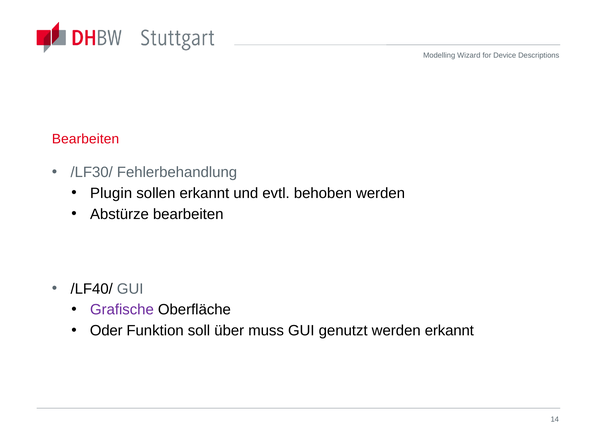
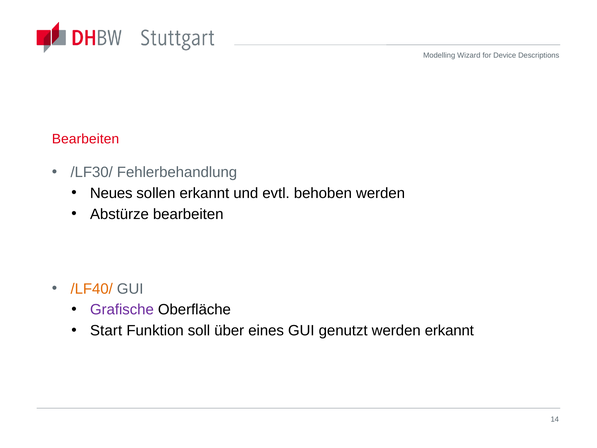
Plugin: Plugin -> Neues (111, 193)
/LF40/ colour: black -> orange (92, 289)
Oder: Oder -> Start (106, 330)
muss: muss -> eines (266, 330)
